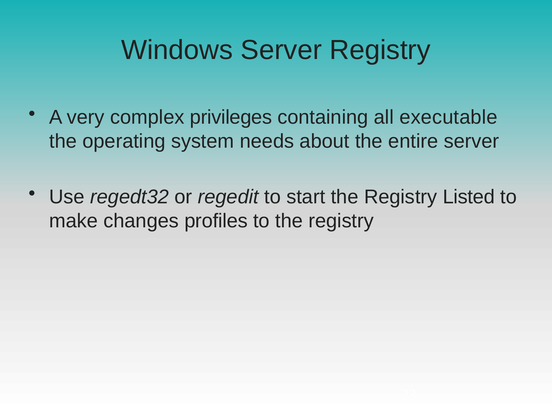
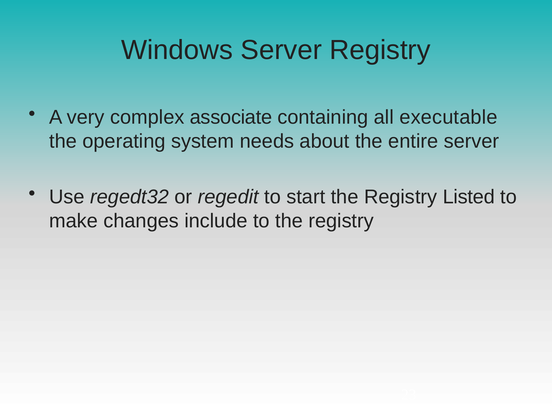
privileges: privileges -> associate (231, 117)
profiles: profiles -> include (216, 221)
